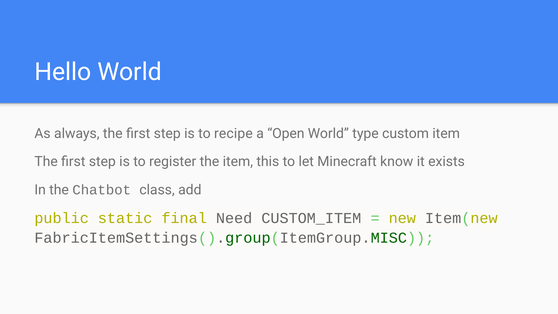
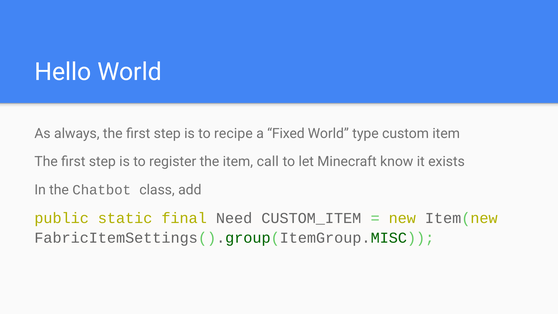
Open: Open -> Fixed (286, 133)
this: this -> call (268, 162)
